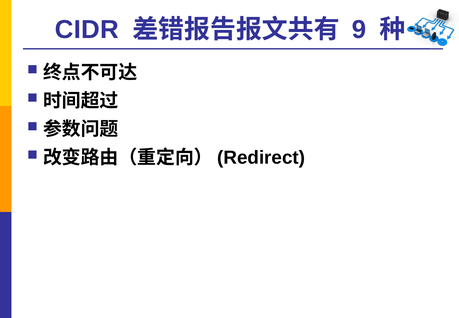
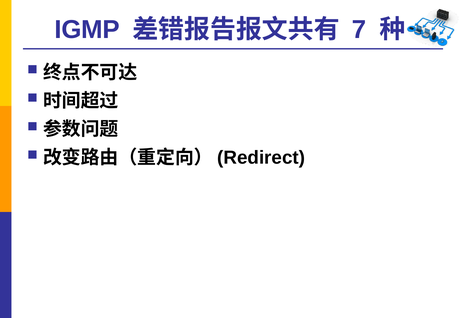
CIDR: CIDR -> IGMP (87, 30)
9: 9 -> 7 (359, 30)
